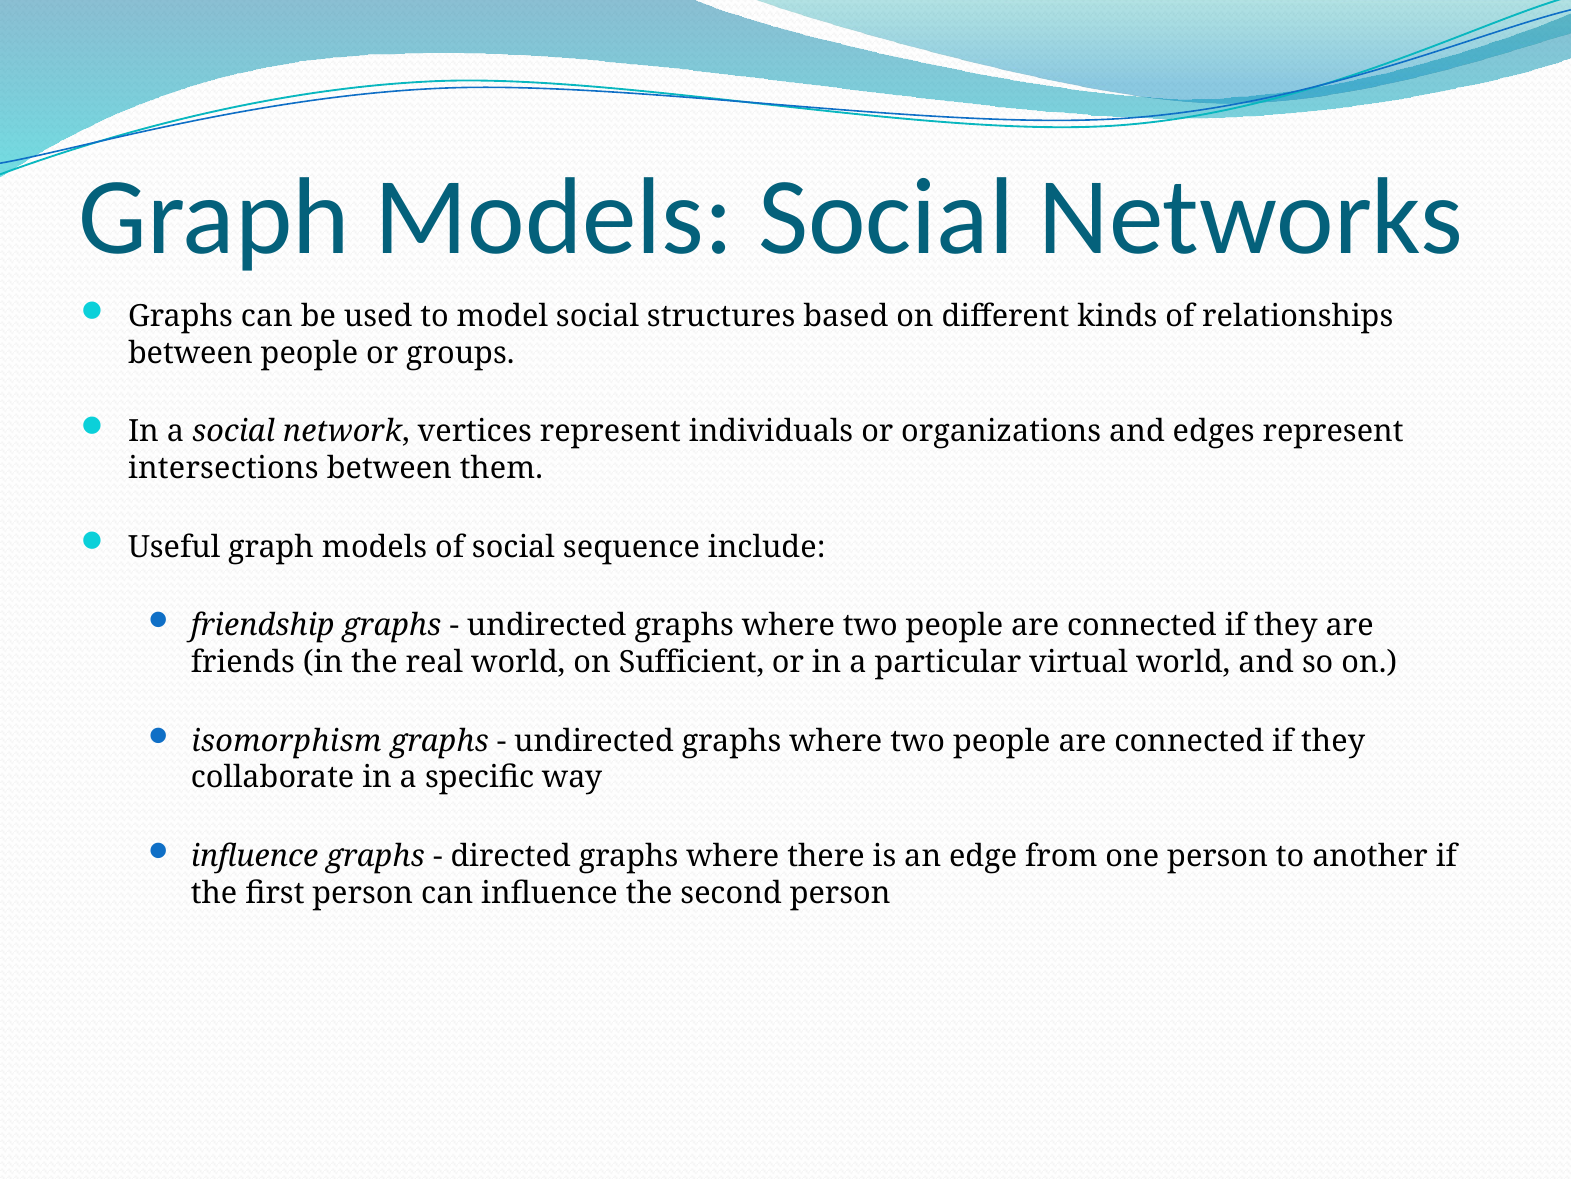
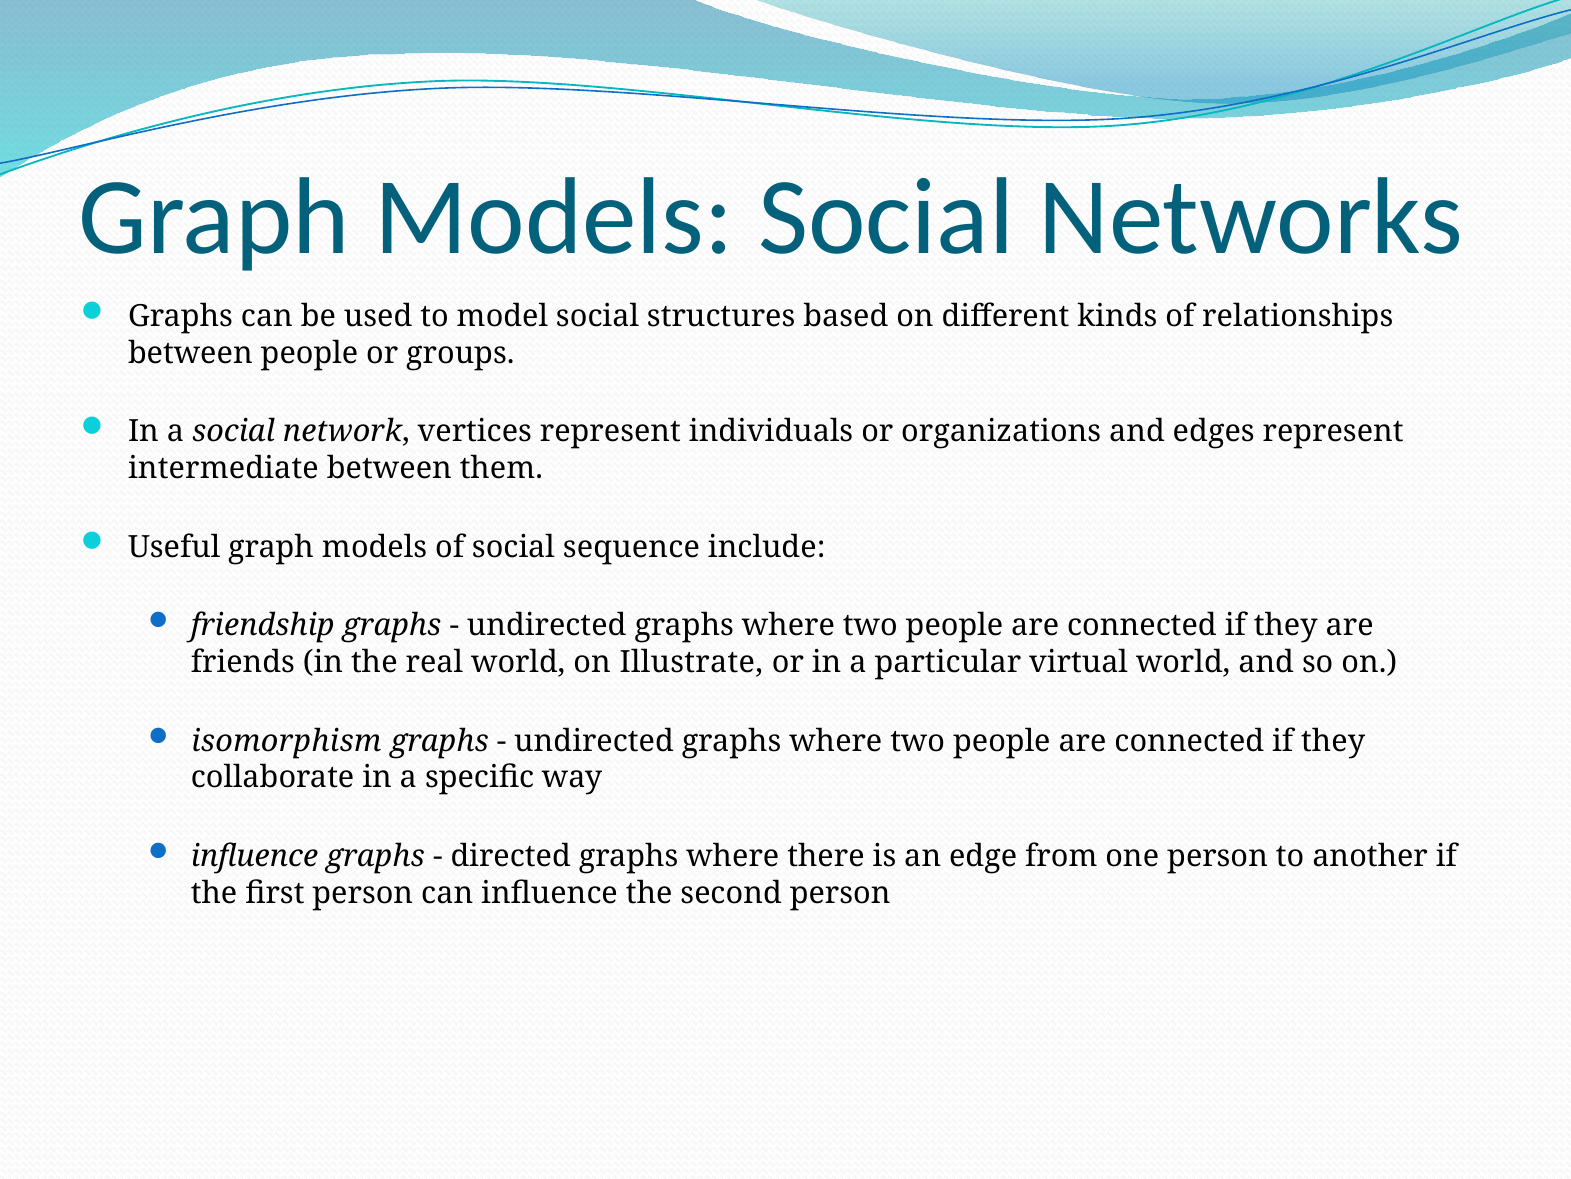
intersections: intersections -> intermediate (223, 468)
Sufficient: Sufficient -> Illustrate (691, 662)
